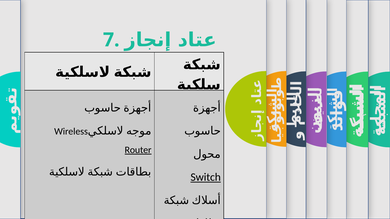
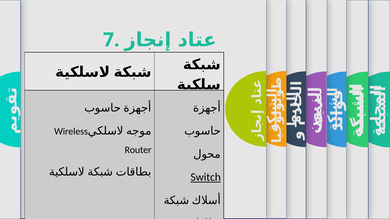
Router underline: present -> none (138, 150)
